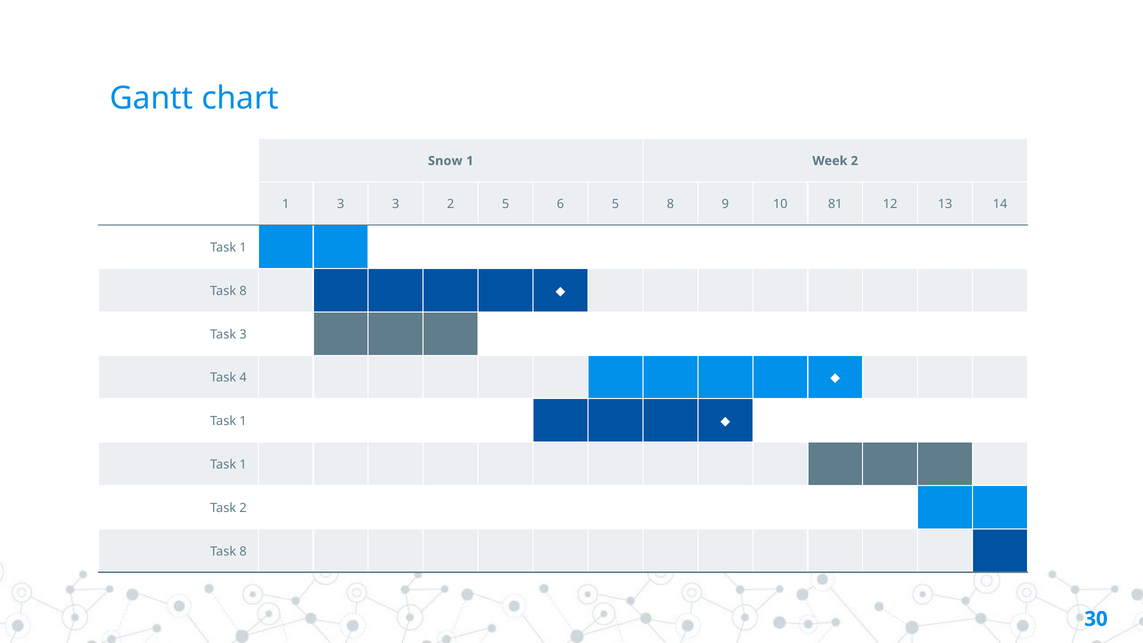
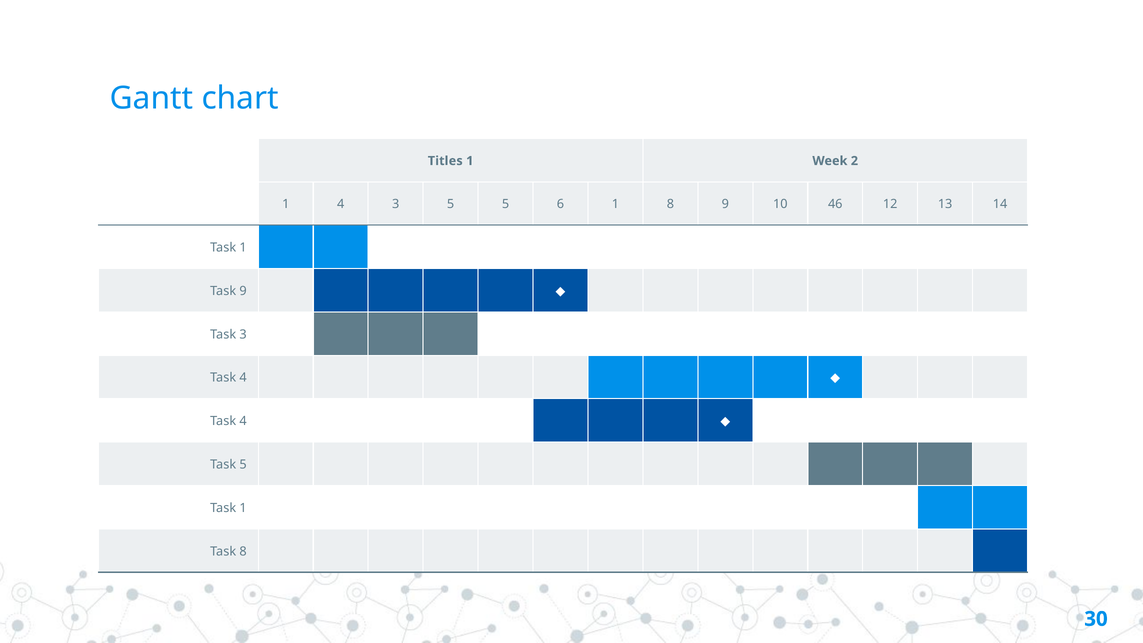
Snow: Snow -> Titles (445, 161)
1 3: 3 -> 4 (341, 204)
3 2: 2 -> 5 (451, 204)
6 5: 5 -> 1 (615, 204)
81: 81 -> 46 (835, 204)
8: 8 -> 9 (243, 291)
1: 1 -> 4 (243, 421)
1: 1 -> 5 (243, 465)
2: 2 -> 1 (243, 508)
